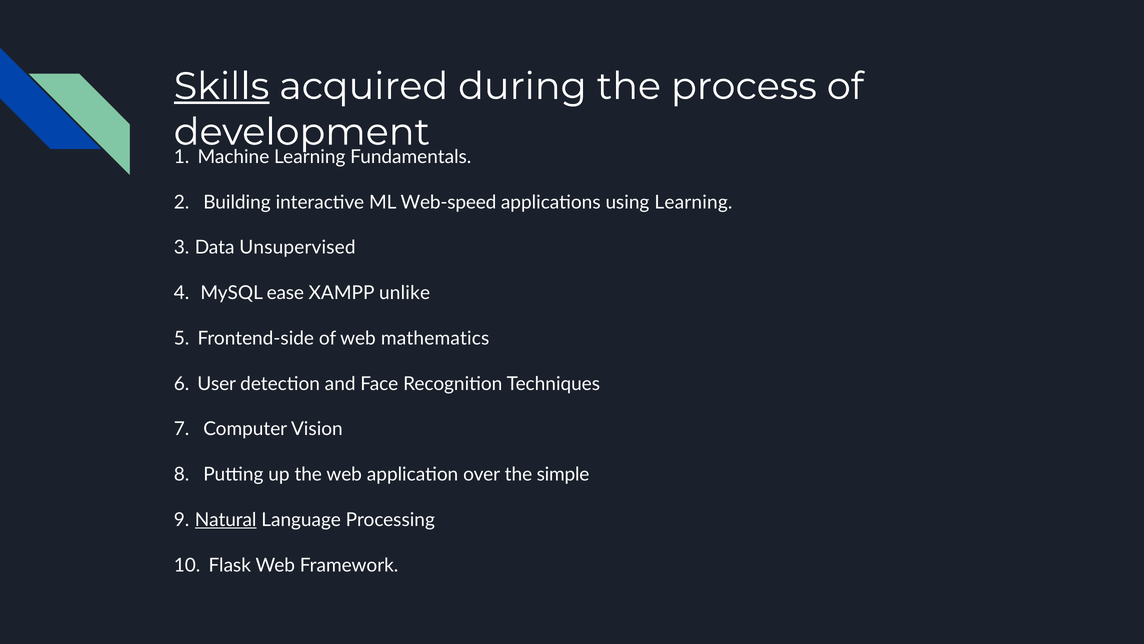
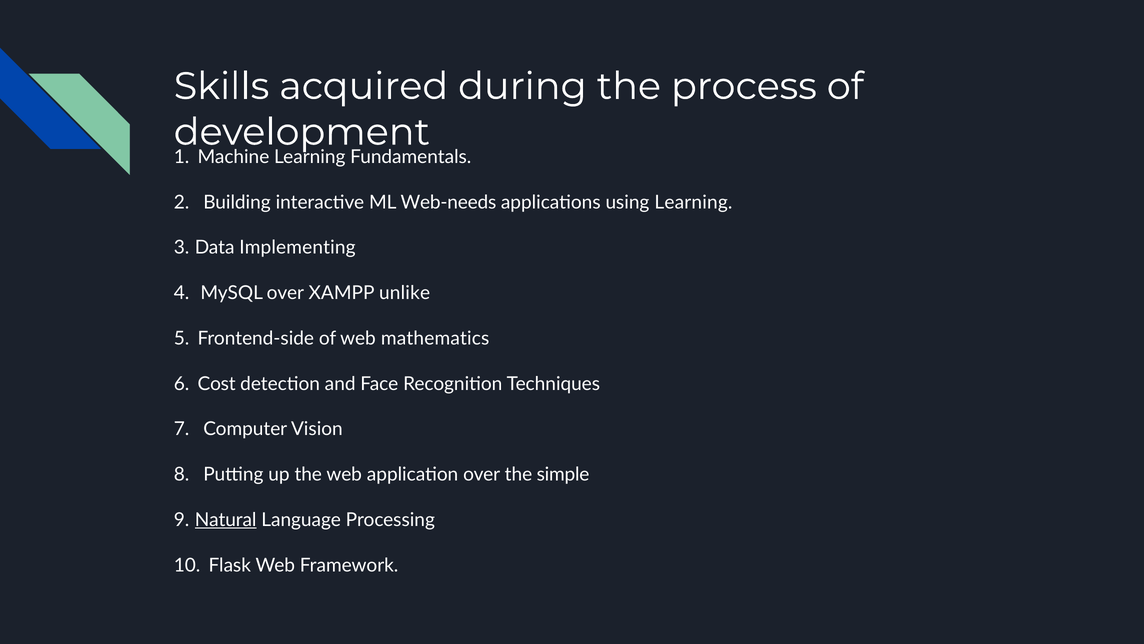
Skills underline: present -> none (222, 86)
Web-speed: Web-speed -> Web-needs (448, 202)
Unsupervised: Unsupervised -> Implementing (297, 247)
MySQL ease: ease -> over (285, 293)
User: User -> Cost (217, 383)
